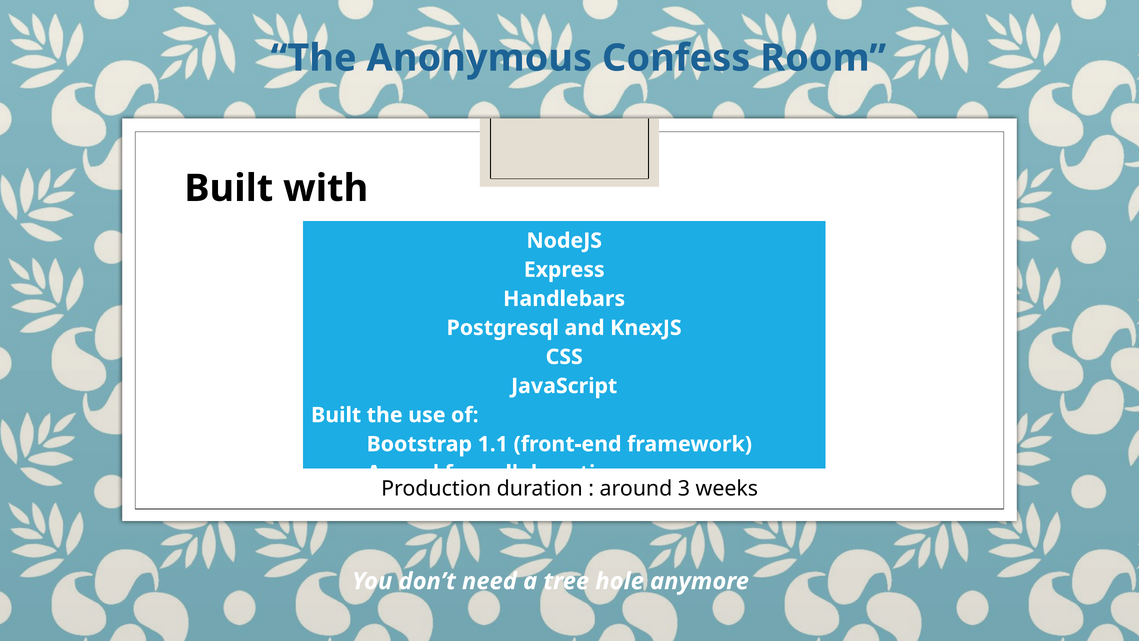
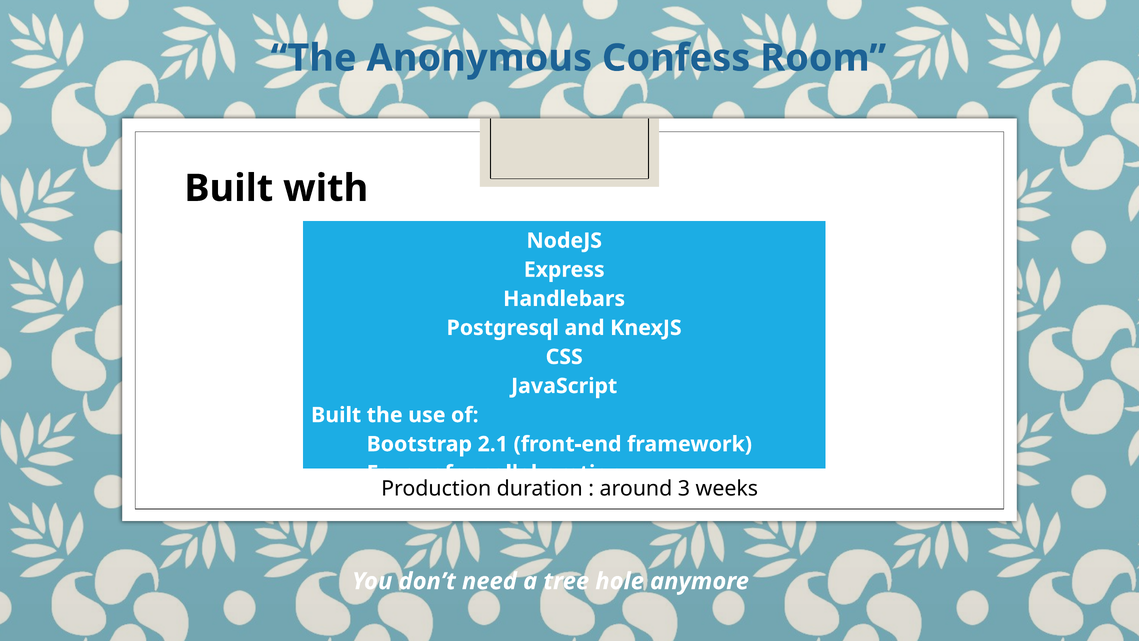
1.1: 1.1 -> 2.1 (493, 444)
Appeal: Appeal -> Favour (403, 473)
